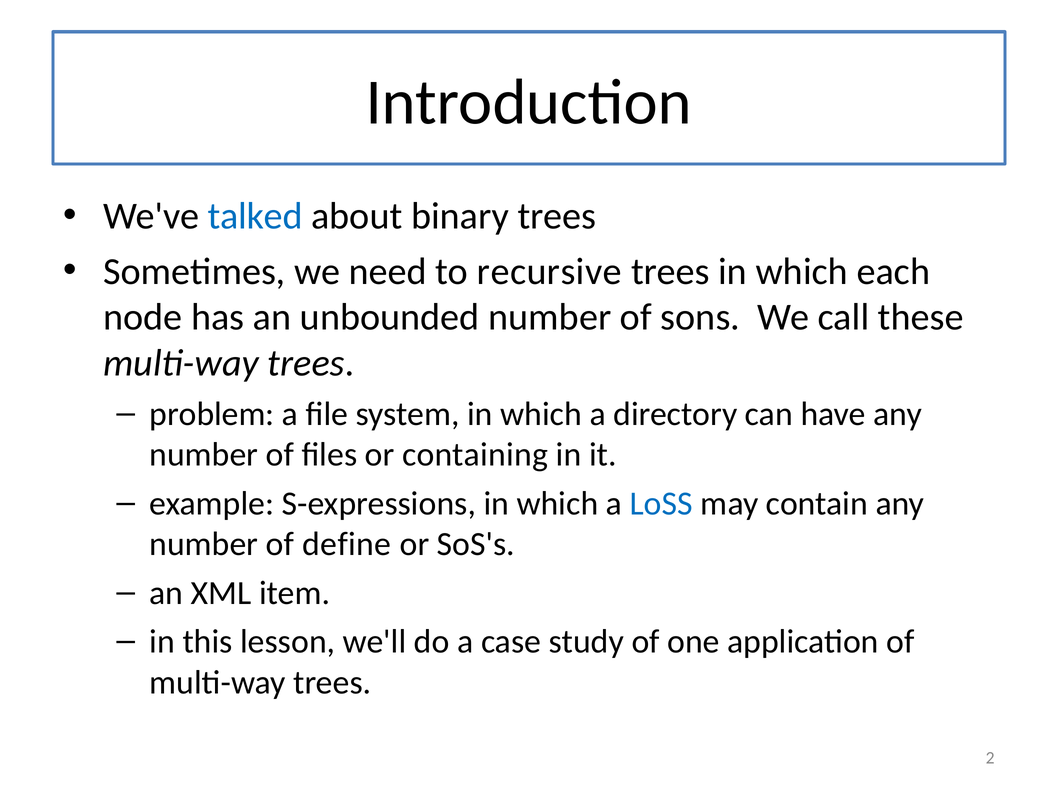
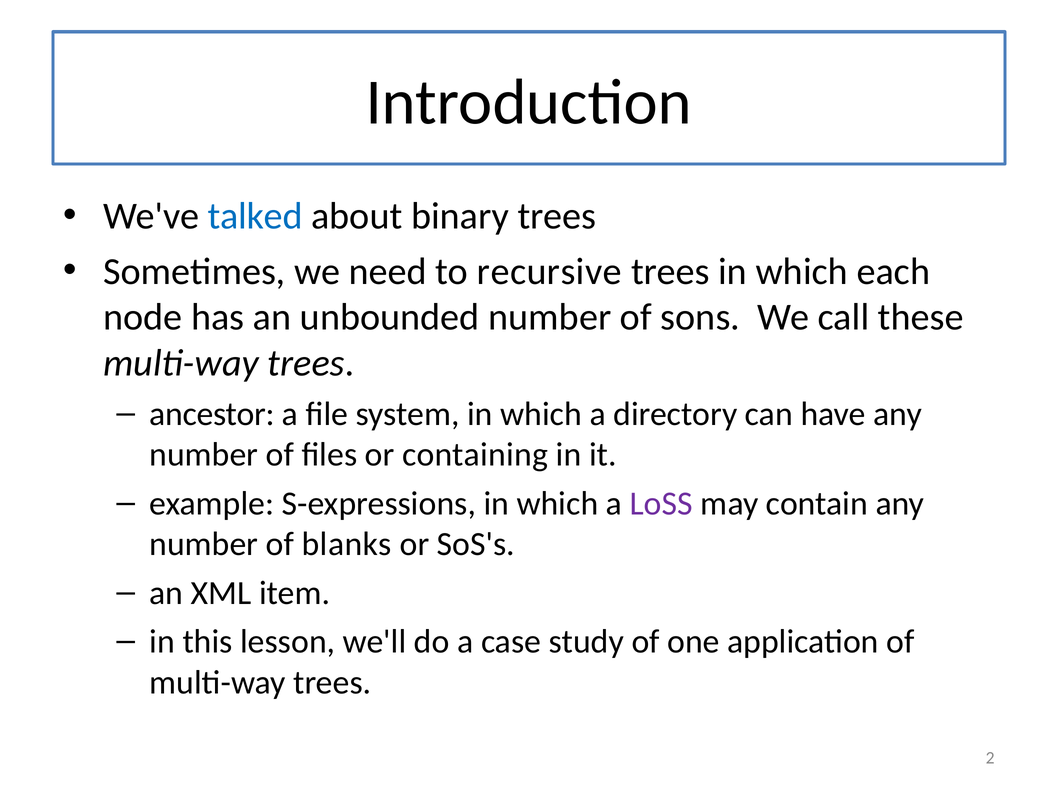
problem: problem -> ancestor (212, 414)
LoSS colour: blue -> purple (661, 503)
define: define -> blanks (347, 544)
